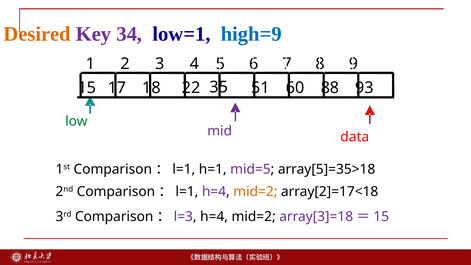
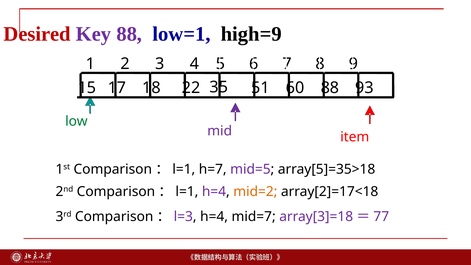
Desired colour: orange -> red (37, 34)
Key 34: 34 -> 88 (129, 34)
high=9 colour: blue -> black (251, 34)
data: data -> item (355, 137)
h=1: h=1 -> h=7 (213, 169)
mid=2: mid=2 -> mid=7 (254, 216)
15: 15 -> 77 (381, 216)
